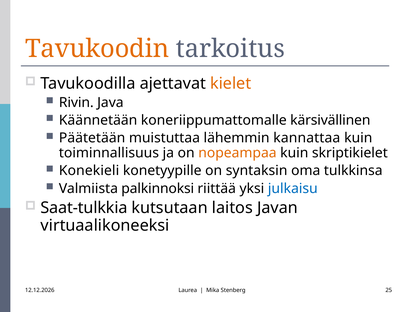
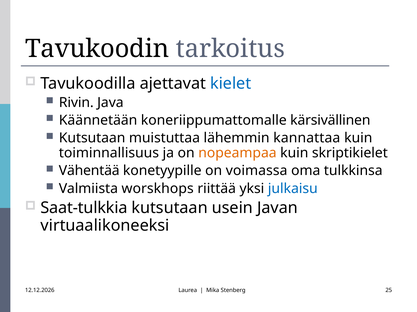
Tavukoodin colour: orange -> black (97, 49)
kielet colour: orange -> blue (231, 84)
Päätetään: Päätetään -> Kutsutaan (92, 138)
Konekieli: Konekieli -> Vähentää (89, 171)
syntaksin: syntaksin -> voimassa (257, 171)
palkinnoksi: palkinnoksi -> worskhops (158, 189)
laitos: laitos -> usein (232, 208)
